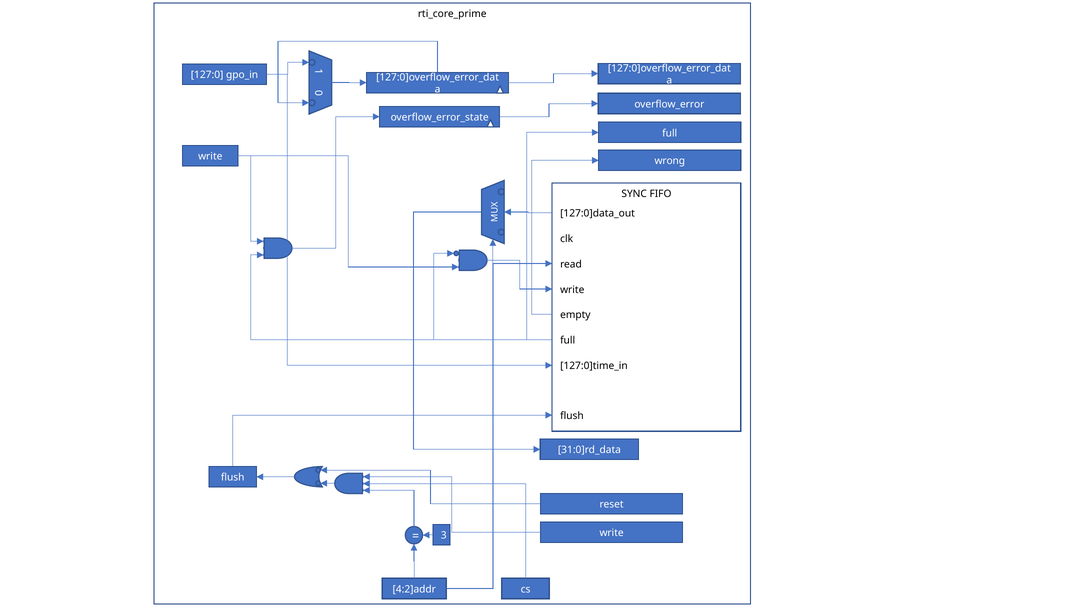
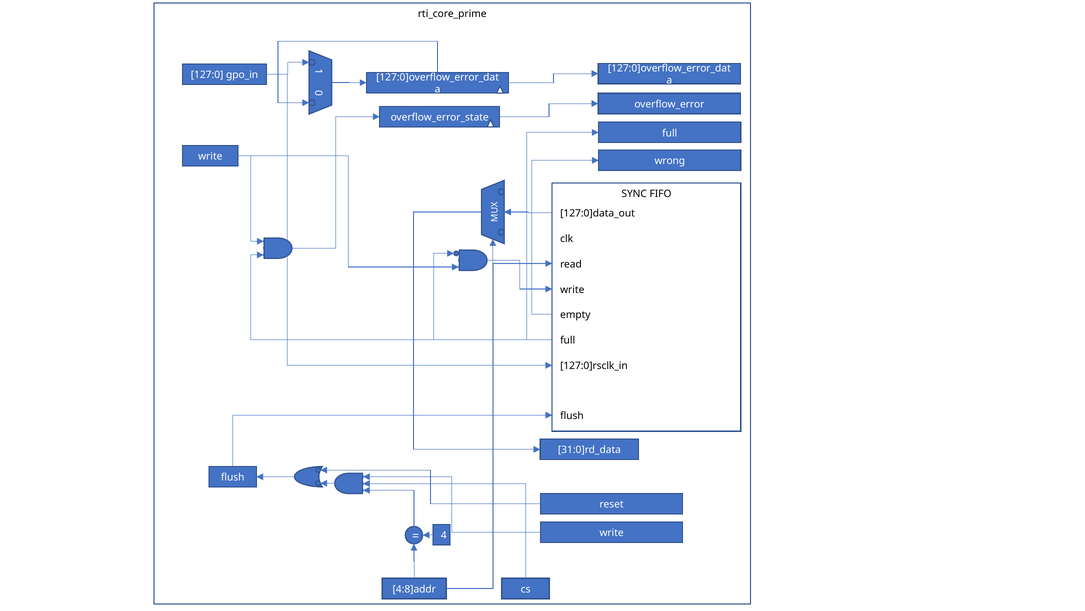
127:0]time_in: 127:0]time_in -> 127:0]rsclk_in (594, 366)
3: 3 -> 4 (444, 535)
4:2]addr: 4:2]addr -> 4:8]addr (414, 589)
